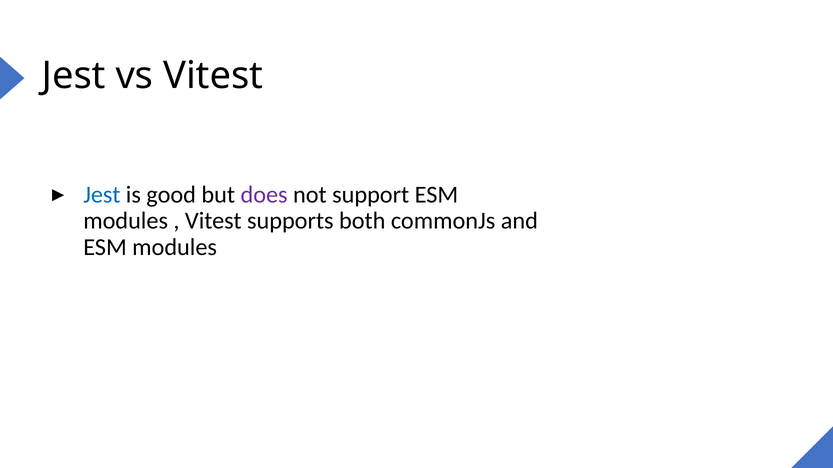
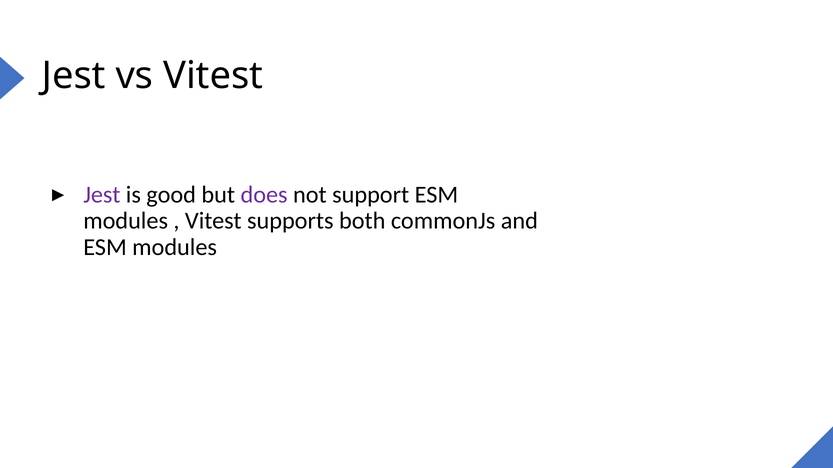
Jest colour: blue -> purple (102, 195)
